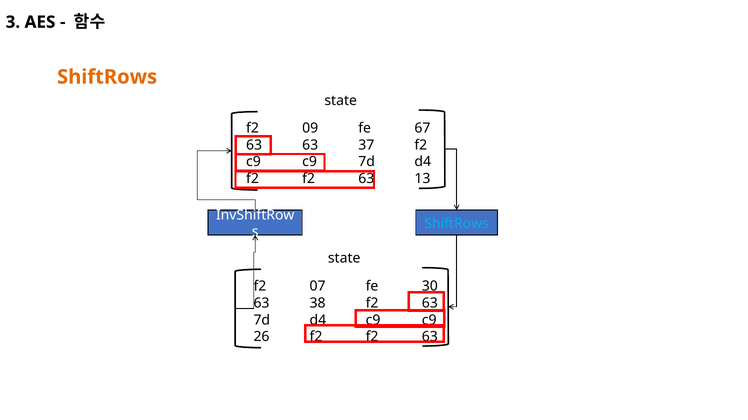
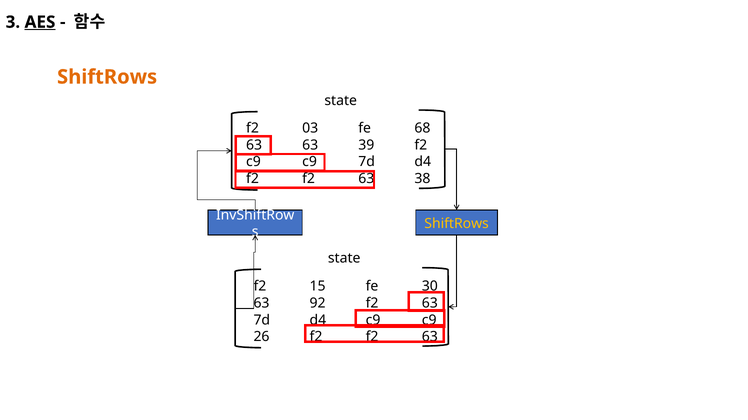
AES underline: none -> present (40, 22)
09: 09 -> 03 (310, 128)
67: 67 -> 68 (422, 128)
37: 37 -> 39 (366, 145)
13: 13 -> 38 (422, 179)
ShiftRows colour: light blue -> yellow (457, 224)
07: 07 -> 15 (318, 287)
38: 38 -> 92 (318, 304)
